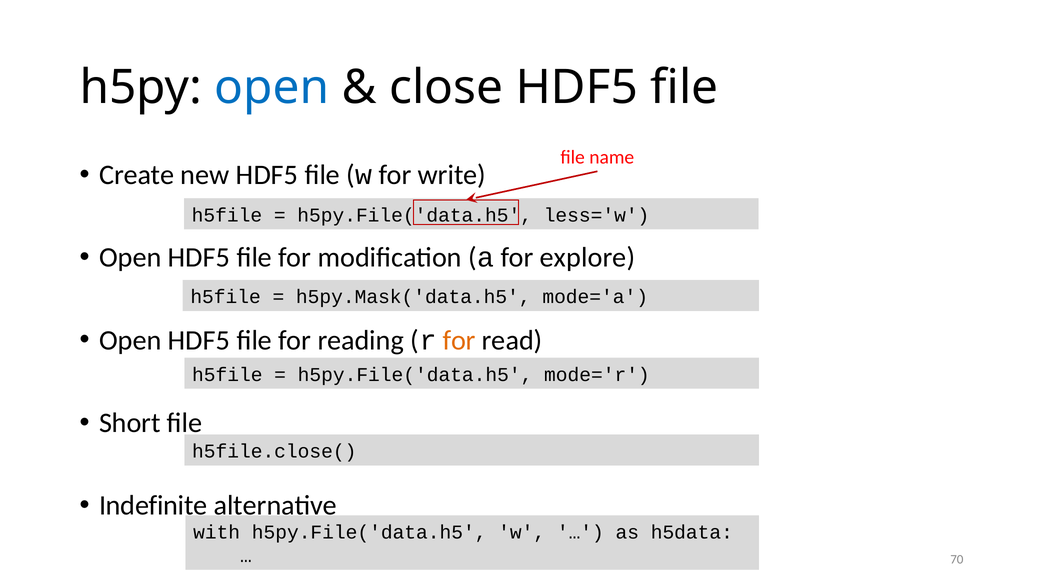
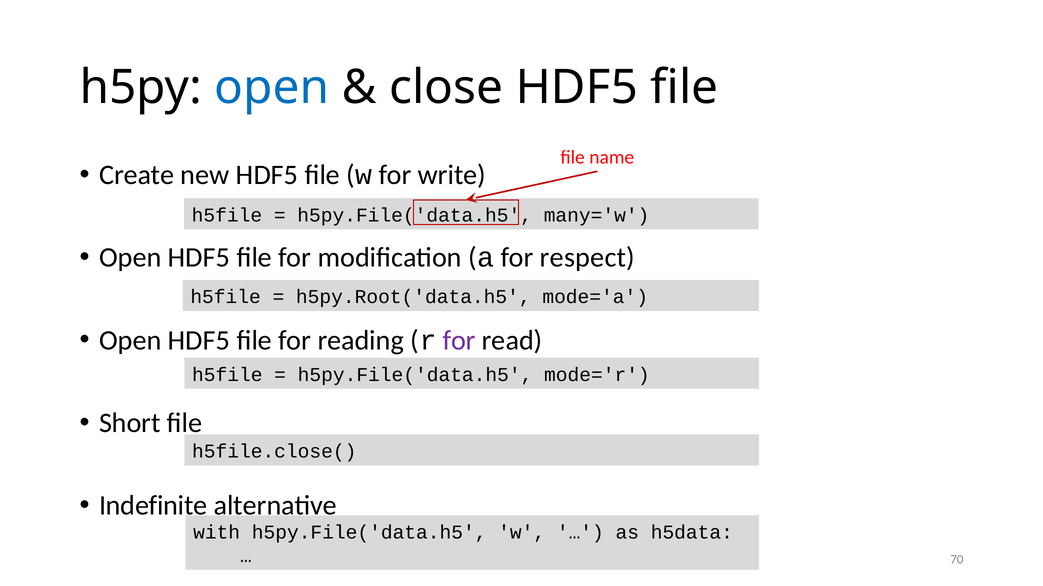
less='w: less='w -> many='w (597, 215)
explore: explore -> respect (587, 258)
h5py.Mask('data.h5: h5py.Mask('data.h5 -> h5py.Root('data.h5 (413, 297)
for colour: orange -> purple (459, 341)
